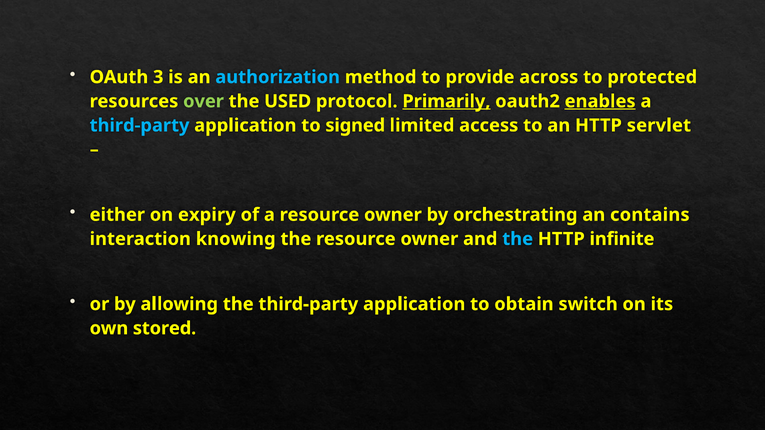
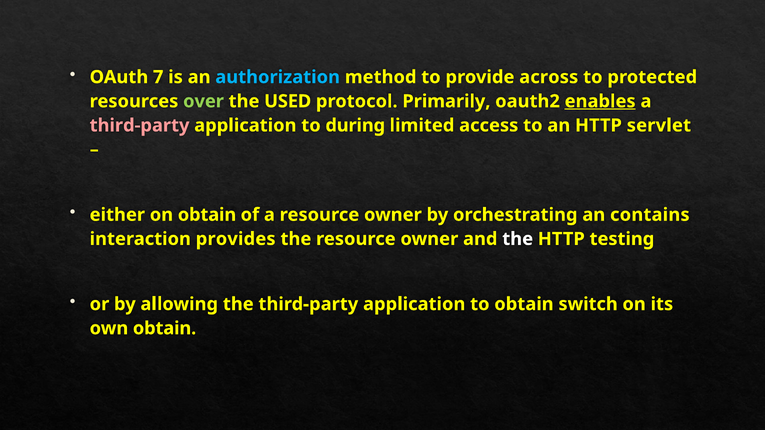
3: 3 -> 7 (158, 77)
Primarily underline: present -> none (446, 101)
third-party colour: light blue -> pink (140, 126)
signed: signed -> during (355, 126)
on expiry: expiry -> obtain (207, 215)
knowing: knowing -> provides (236, 239)
the colour: light blue -> white (518, 239)
infinite: infinite -> testing (622, 239)
own stored: stored -> obtain (165, 328)
